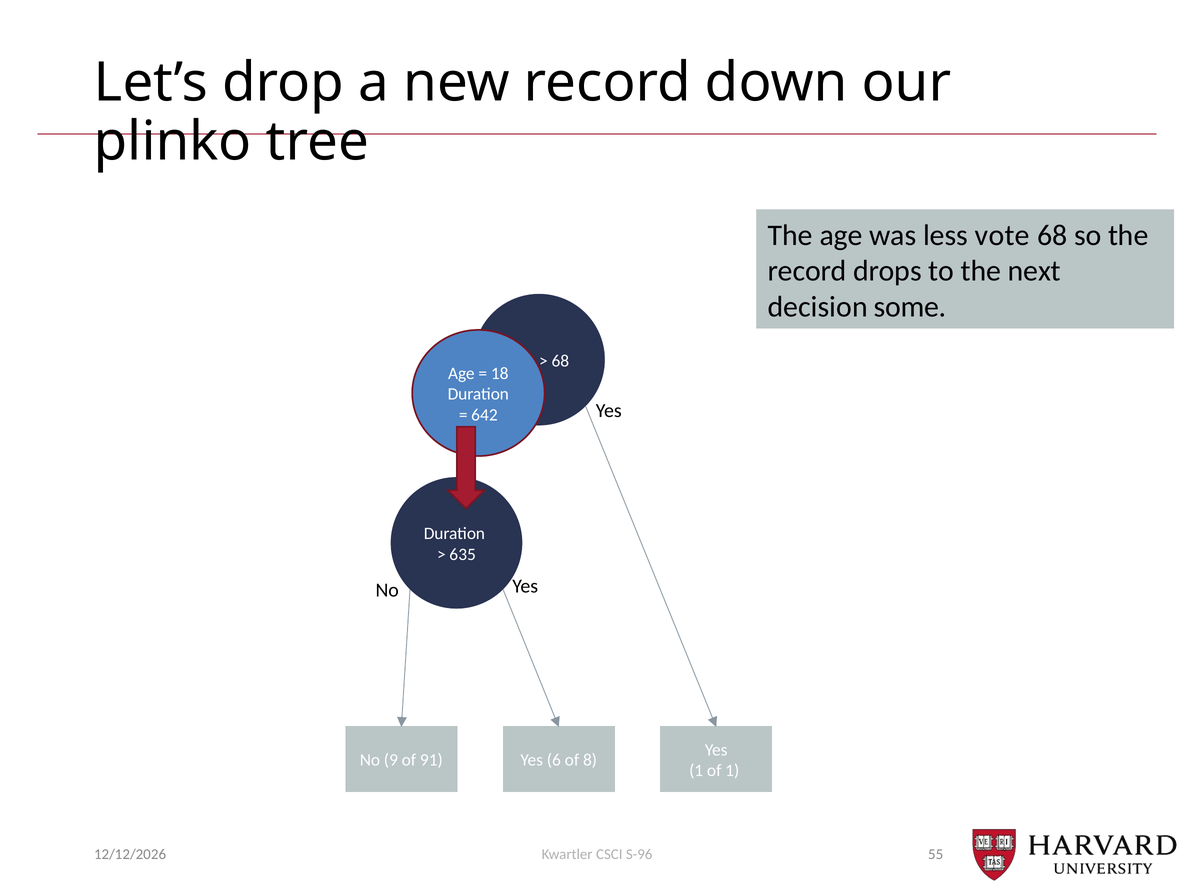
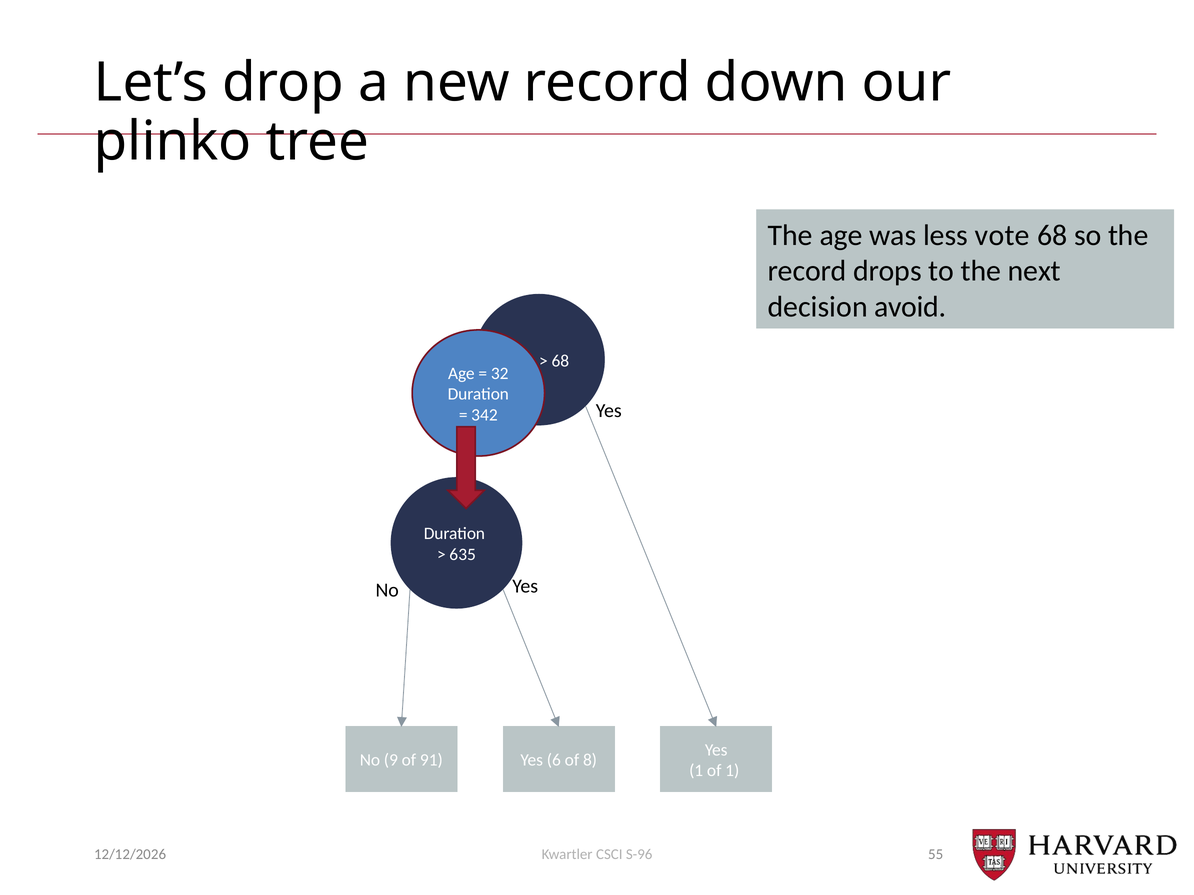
some: some -> avoid (910, 307)
18: 18 -> 32 (500, 374)
642: 642 -> 342 (484, 415)
